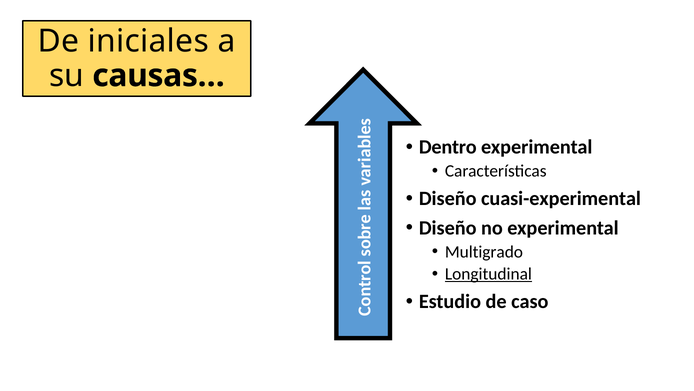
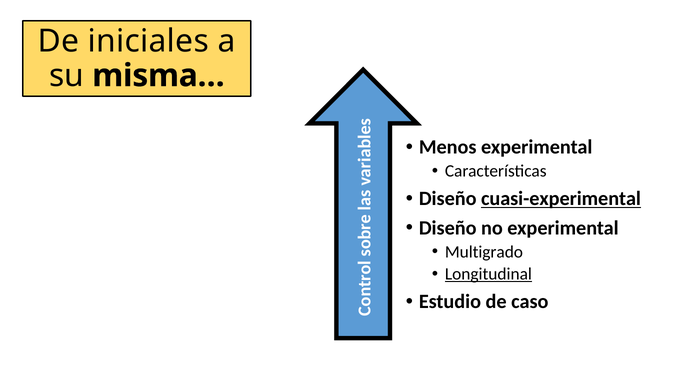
causas…: causas… -> misma… (159, 76)
Dentro: Dentro -> Menos (448, 147)
cuasi-experimental underline: none -> present (561, 198)
